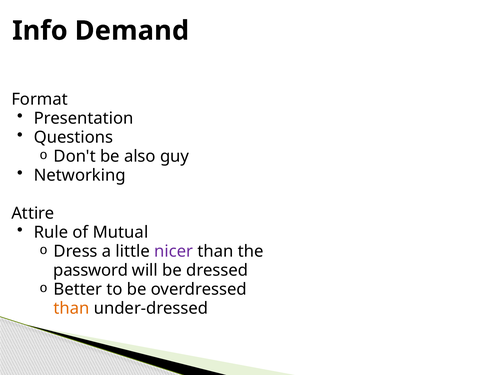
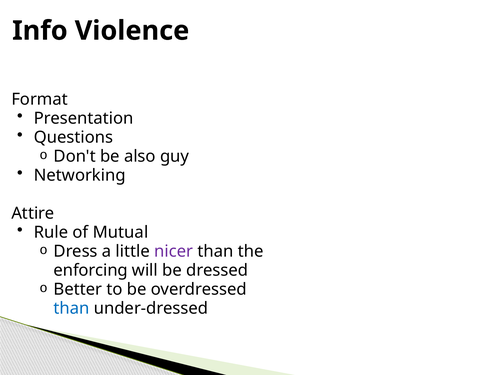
Demand: Demand -> Violence (132, 31)
password: password -> enforcing (91, 270)
than colour: orange -> blue (72, 308)
